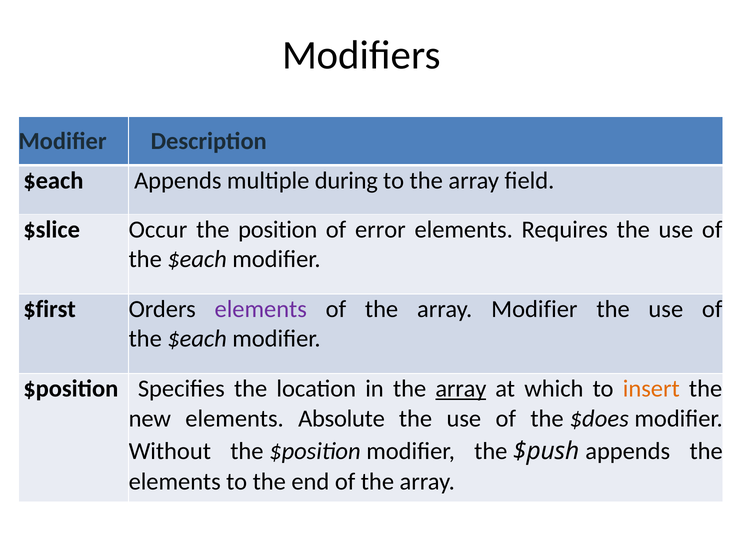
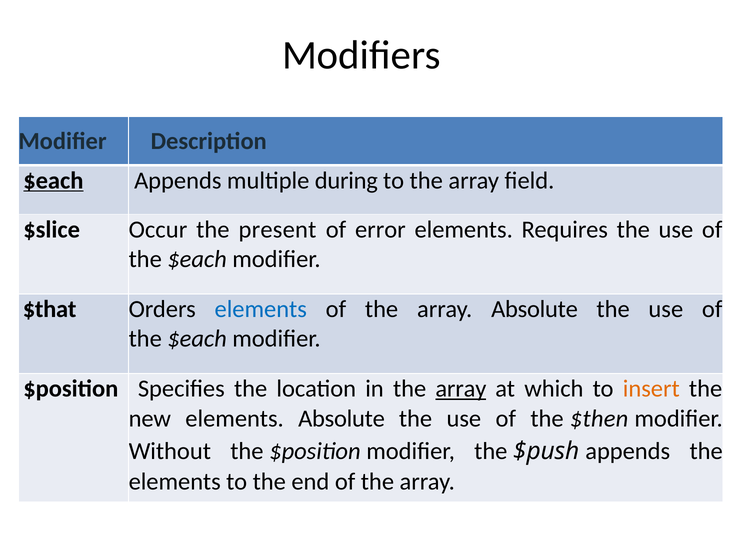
$each underline: none -> present (53, 181)
position: position -> present (277, 230)
$first: $first -> $that (50, 309)
elements colour: purple -> blue (261, 309)
array Modifier: Modifier -> Absolute (534, 309)
$does: $does -> $then (599, 419)
